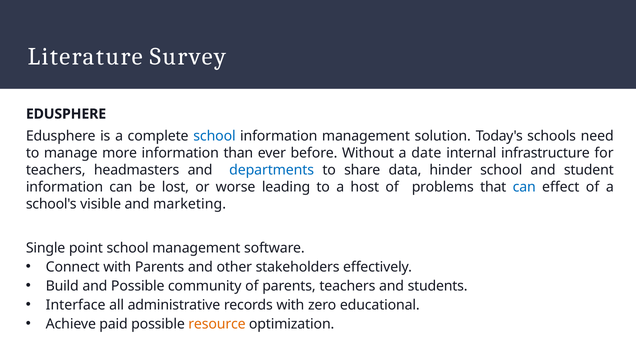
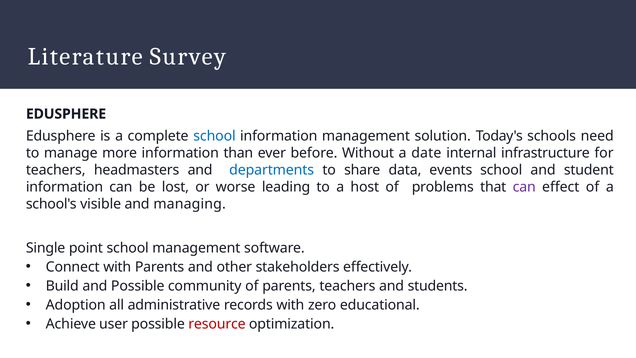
hinder: hinder -> events (451, 170)
can colour: blue -> purple (524, 187)
marketing: marketing -> managing (190, 204)
Interface: Interface -> Adoption (76, 305)
paid: paid -> user (114, 324)
resource colour: orange -> red (217, 324)
